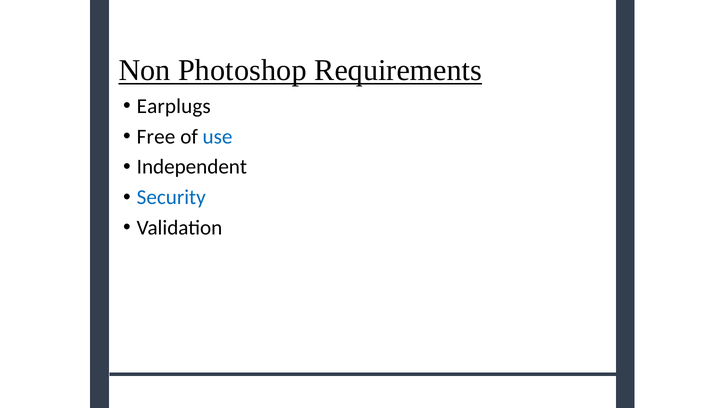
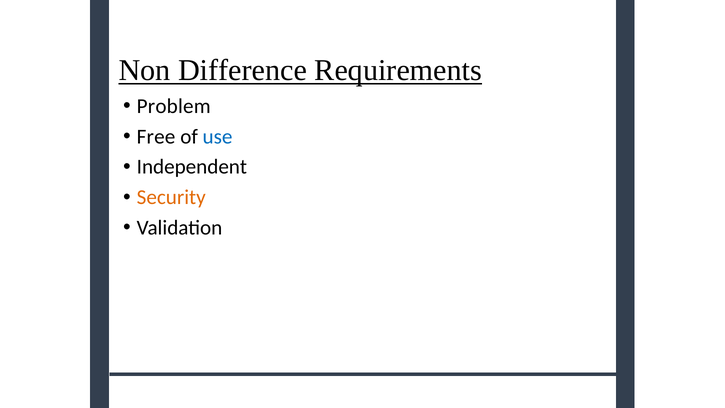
Photoshop: Photoshop -> Difference (242, 70)
Earplugs: Earplugs -> Problem (174, 106)
Security colour: blue -> orange (171, 197)
